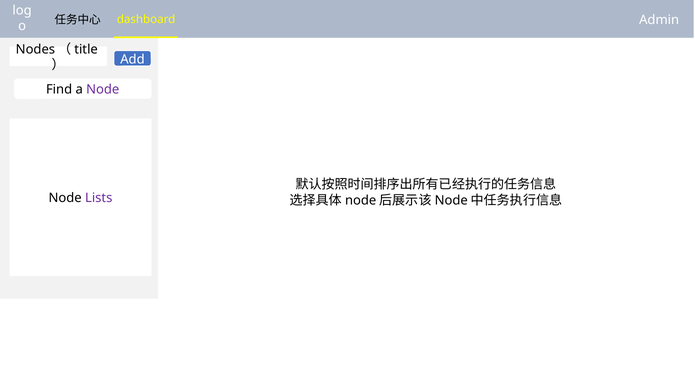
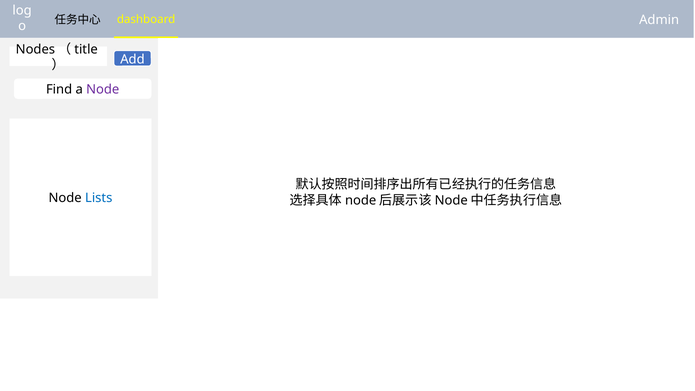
Lists colour: purple -> blue (99, 198)
